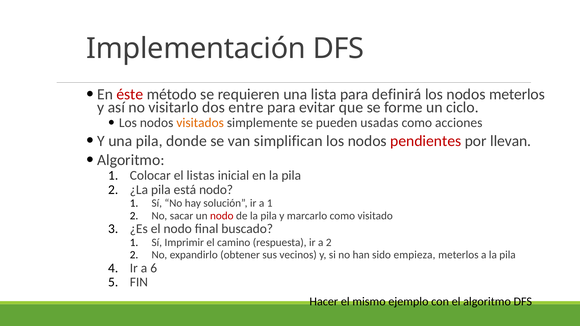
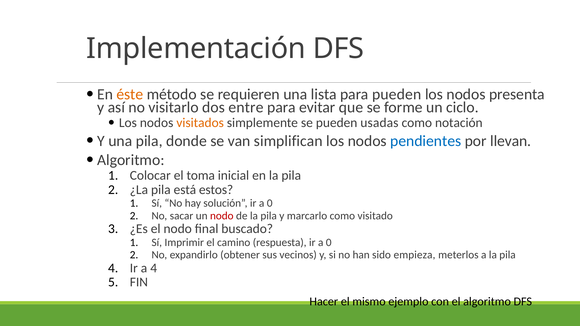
éste colour: red -> orange (130, 94)
para definirá: definirá -> pueden (397, 94)
nodos meterlos: meterlos -> presenta (517, 94)
acciones: acciones -> notación (459, 123)
pendientes colour: red -> blue (426, 141)
listas: listas -> toma (201, 176)
está nodo: nodo -> estos (216, 190)
solución ir a 1: 1 -> 0 (270, 203)
respuesta ir a 2: 2 -> 0 (329, 243)
a 6: 6 -> 4 (154, 268)
